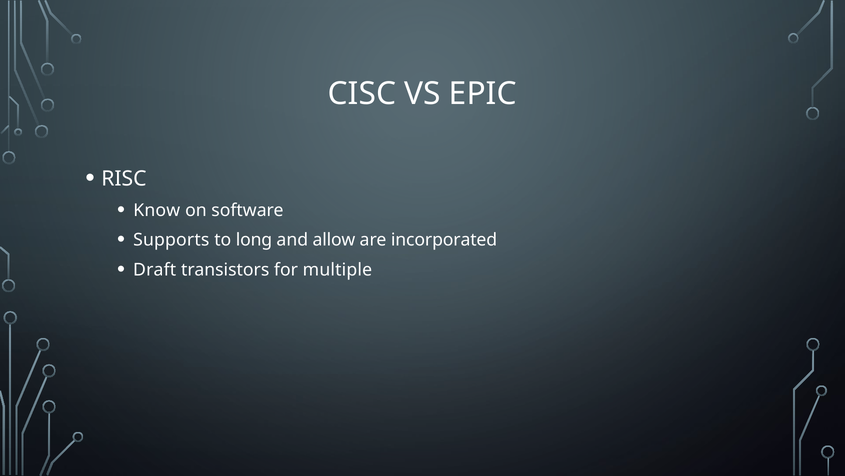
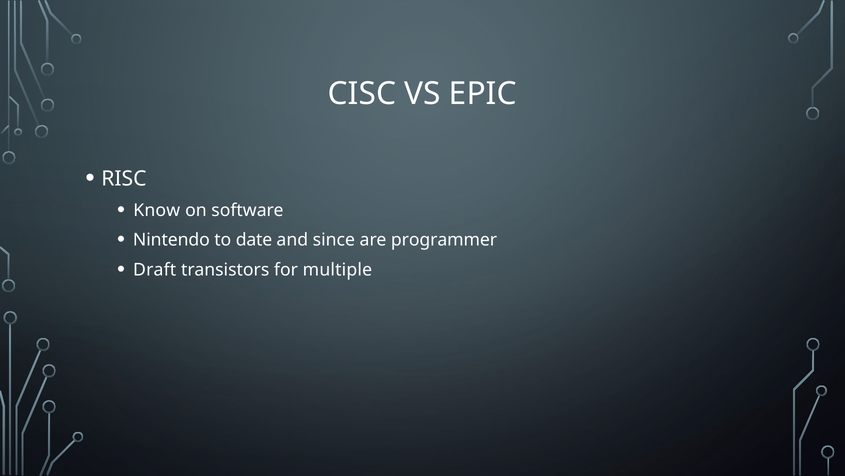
Supports: Supports -> Nintendo (171, 240)
long: long -> date (254, 240)
allow: allow -> since (334, 240)
incorporated: incorporated -> programmer (444, 240)
